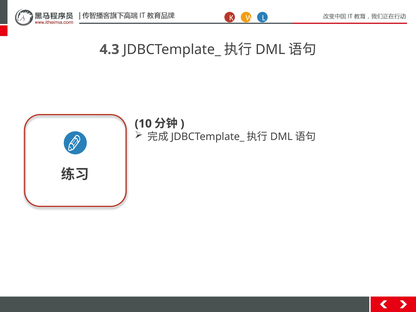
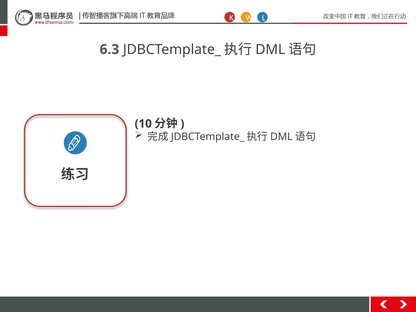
4.3: 4.3 -> 6.3 (109, 49)
